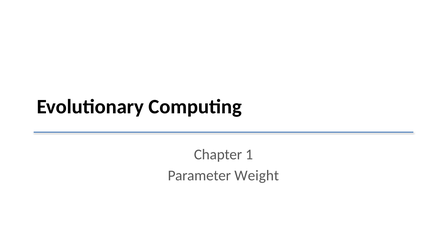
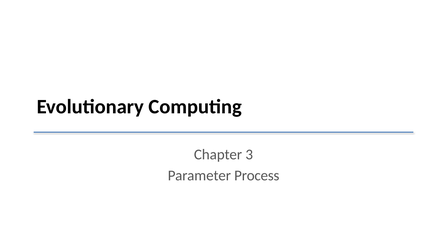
1: 1 -> 3 (249, 154)
Weight: Weight -> Process (257, 175)
